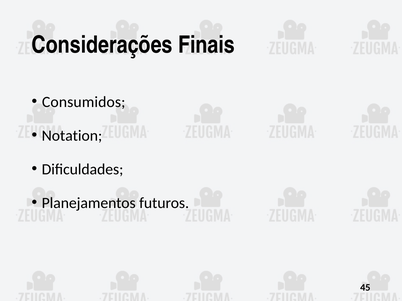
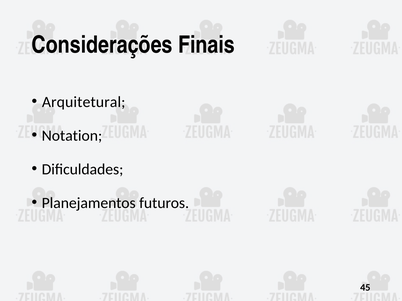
Consumidos: Consumidos -> Arquitetural (84, 102)
